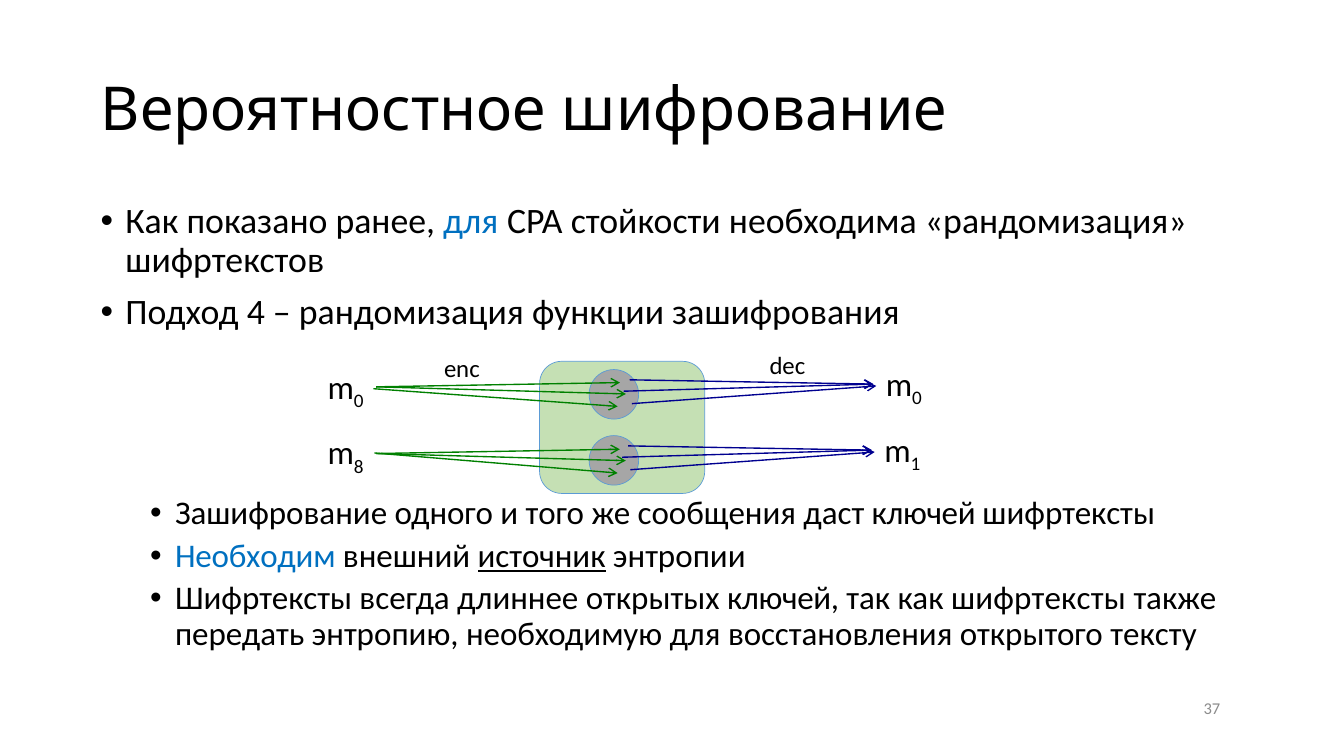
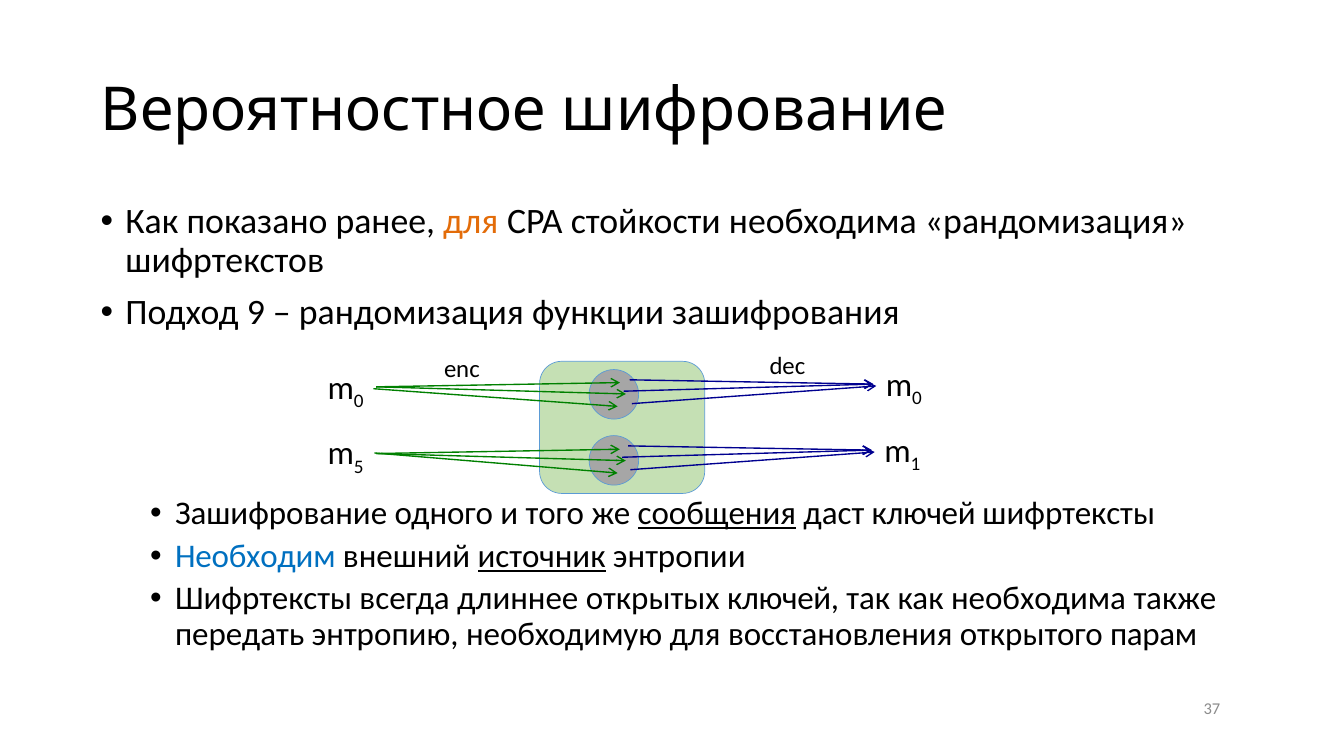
для colour: blue -> orange (471, 222)
4: 4 -> 9 (256, 313)
8: 8 -> 5 (359, 467)
сообщения underline: none -> present (717, 514)
как шифртексты: шифртексты -> необходима (1039, 599)
тексту: тексту -> парам (1154, 635)
